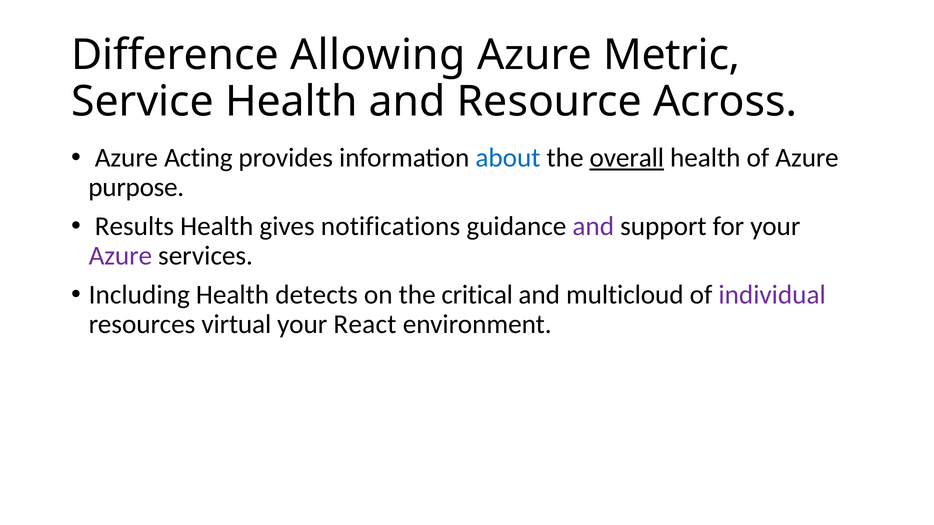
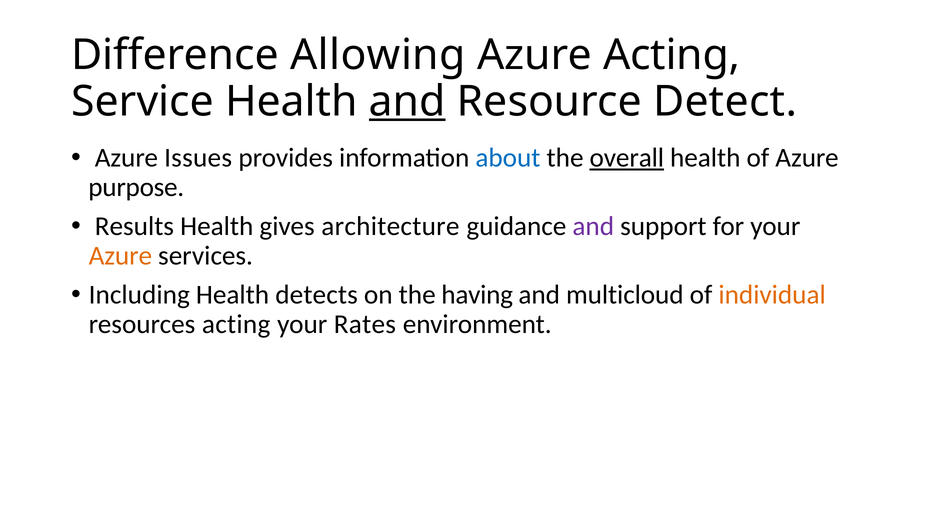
Azure Metric: Metric -> Acting (672, 55)
and underline: none -> present (407, 102)
Across: Across -> Detect (725, 102)
Acting: Acting -> Issues (198, 158)
notifications: notifications -> architecture (390, 227)
Azure colour: purple -> orange (120, 256)
critical: critical -> having (477, 295)
individual colour: purple -> orange (772, 295)
resources virtual: virtual -> acting (236, 325)
React: React -> Rates (365, 325)
